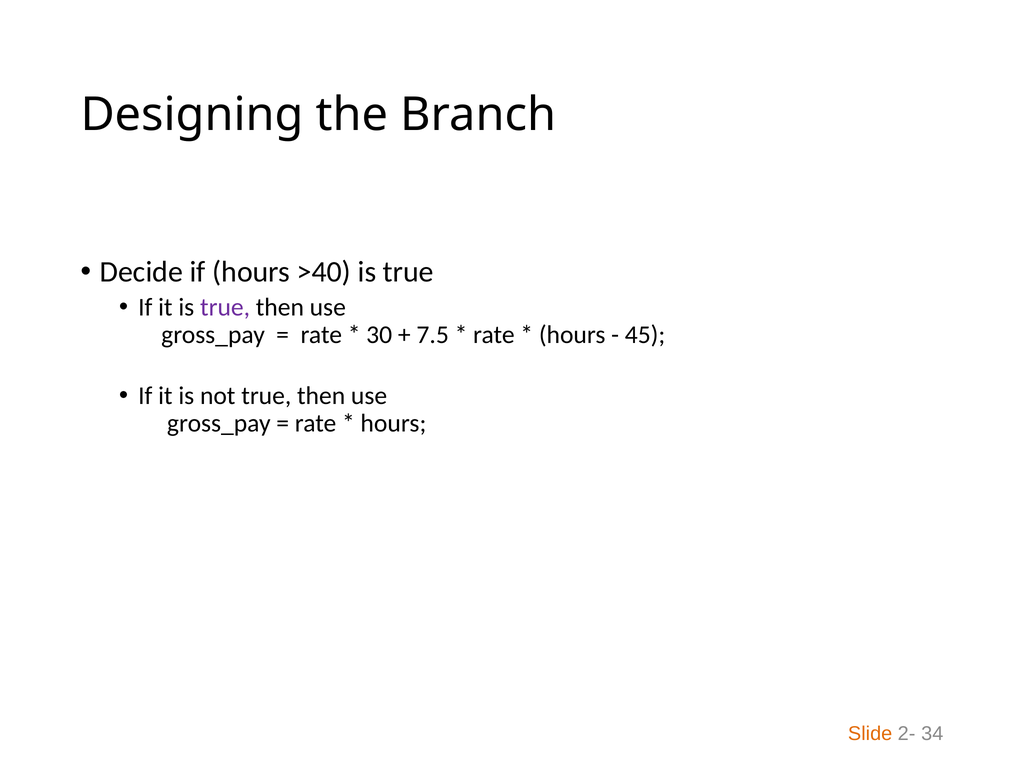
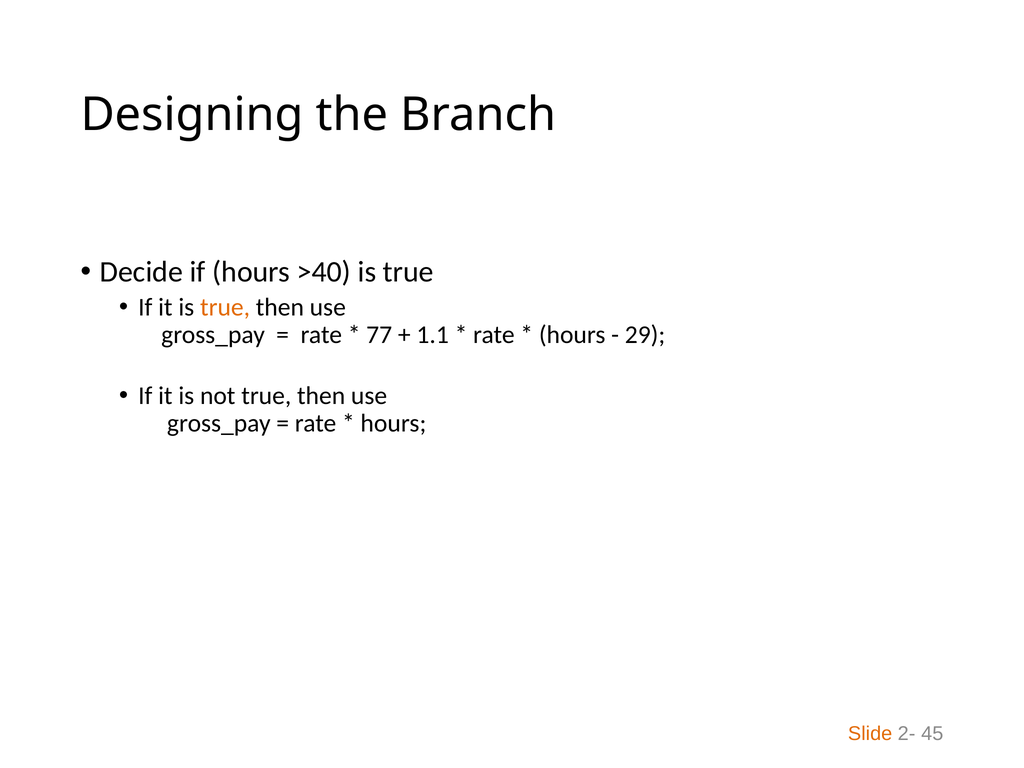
true colour: purple -> orange (225, 307)
30: 30 -> 77 (379, 335)
7.5: 7.5 -> 1.1 (433, 335)
45: 45 -> 29 (645, 335)
34: 34 -> 45 (932, 734)
